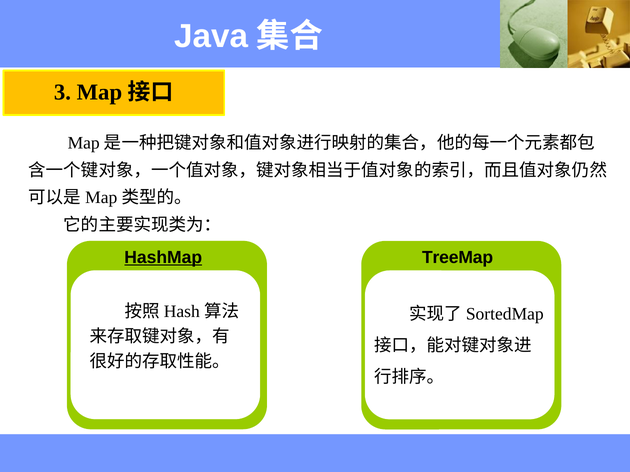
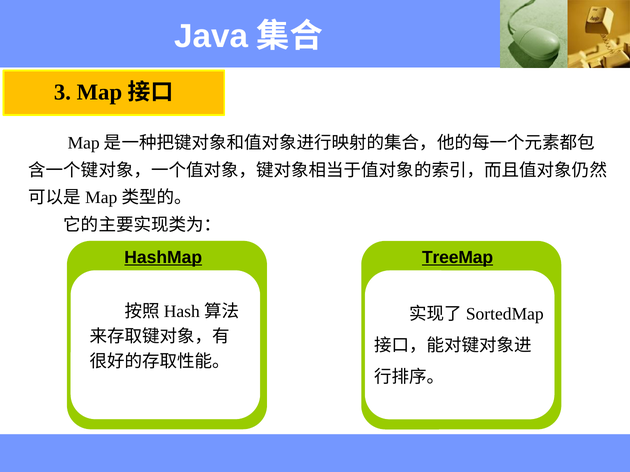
TreeMap underline: none -> present (458, 258)
